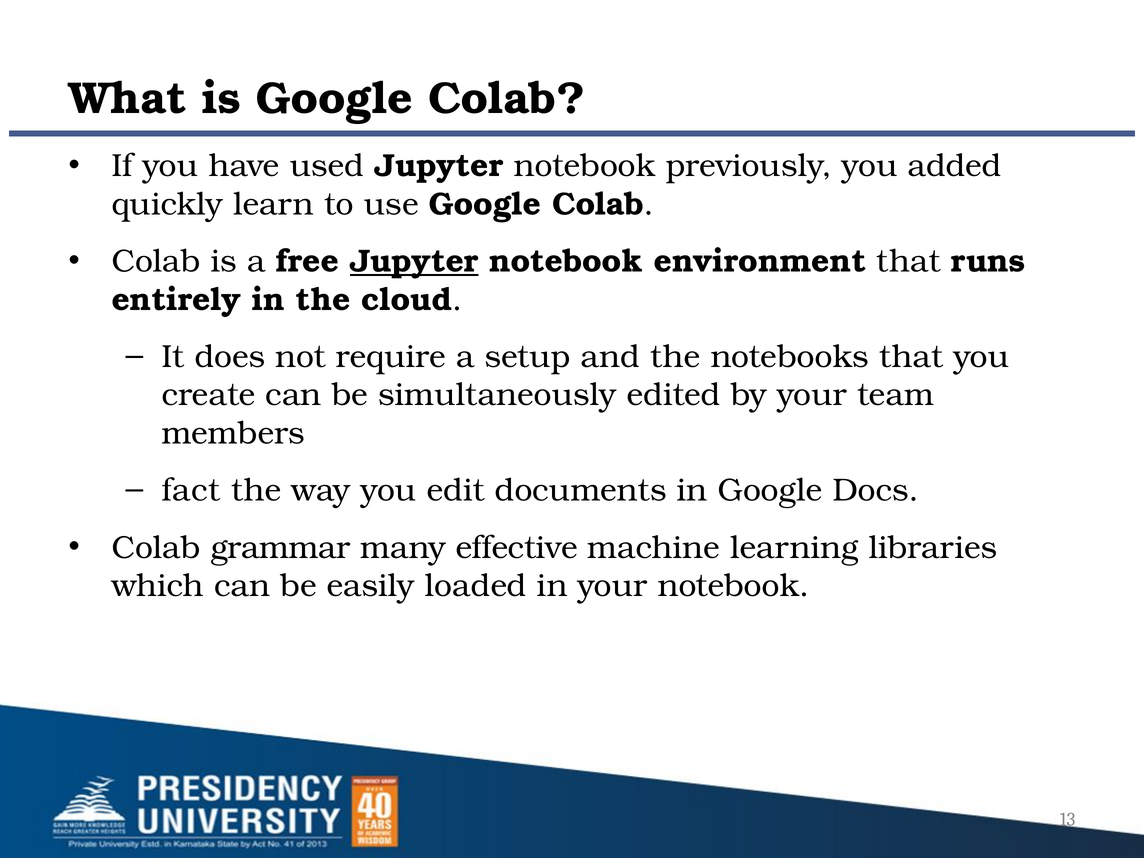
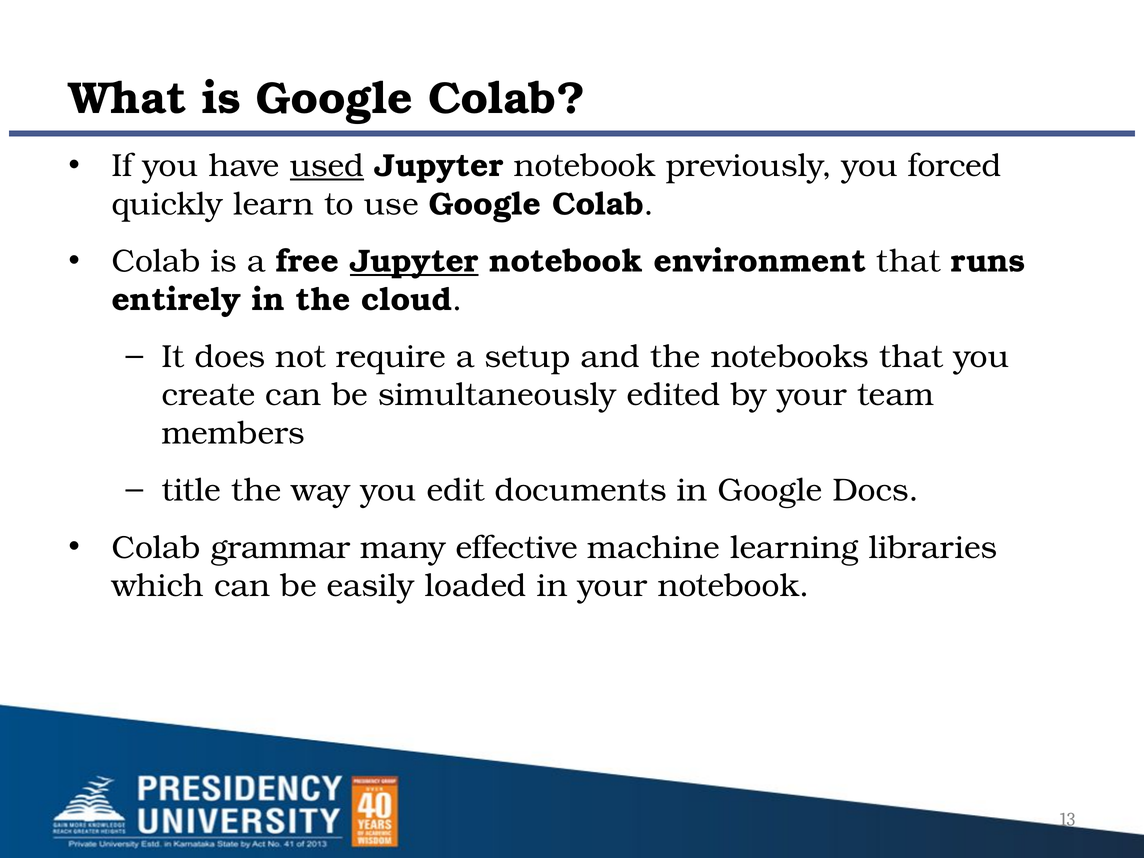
used underline: none -> present (327, 166)
added: added -> forced (955, 166)
fact: fact -> title (191, 490)
